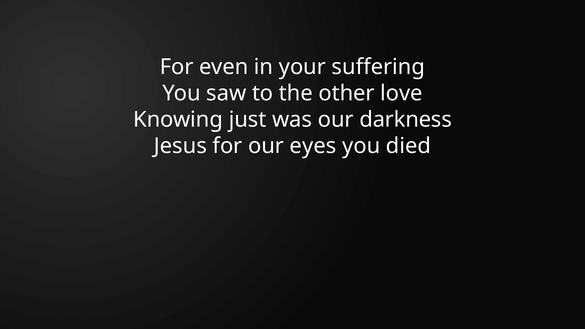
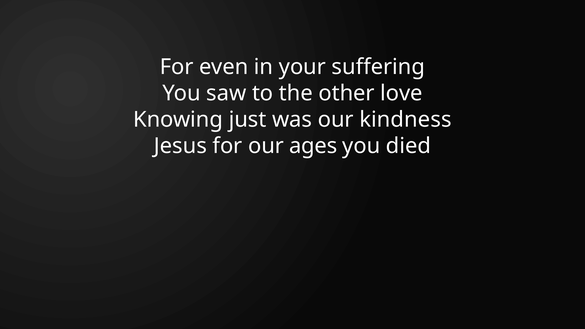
darkness: darkness -> kindness (405, 120)
eyes: eyes -> ages (313, 146)
